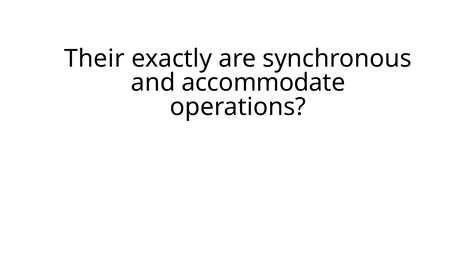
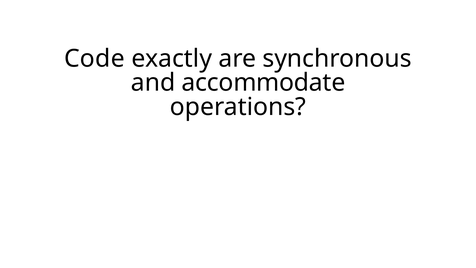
Their: Their -> Code (94, 59)
